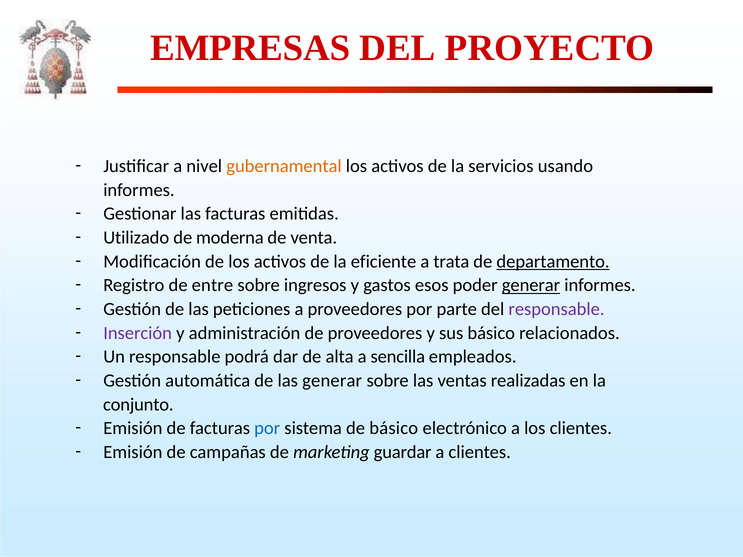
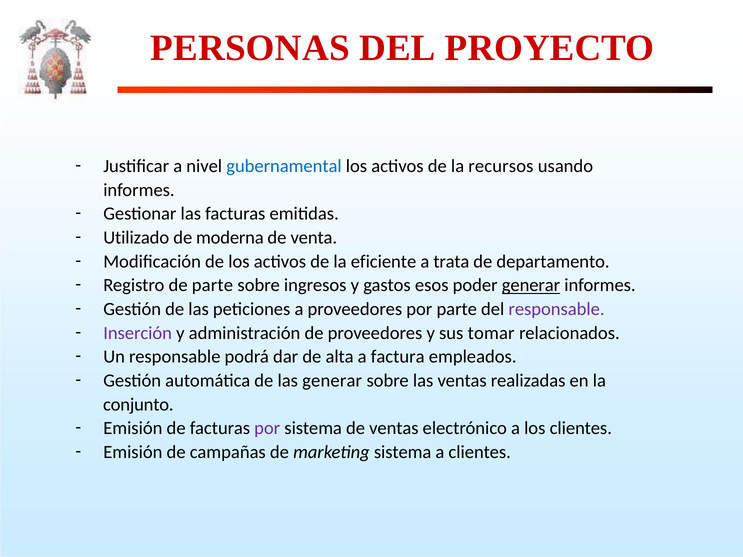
EMPRESAS: EMPRESAS -> PERSONAS (250, 48)
gubernamental colour: orange -> blue (284, 166)
servicios: servicios -> recursos (501, 166)
departamento underline: present -> none (553, 262)
de entre: entre -> parte (212, 285)
sus básico: básico -> tomar (491, 333)
sencilla: sencilla -> factura (398, 357)
por colour: blue -> purple (267, 428)
de básico: básico -> ventas (394, 428)
marketing guardar: guardar -> sistema (403, 452)
